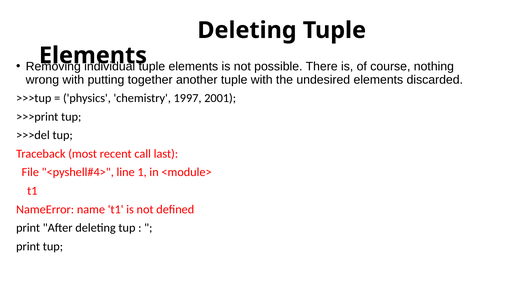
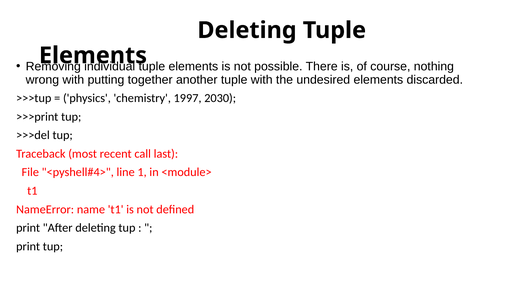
2001: 2001 -> 2030 (220, 98)
